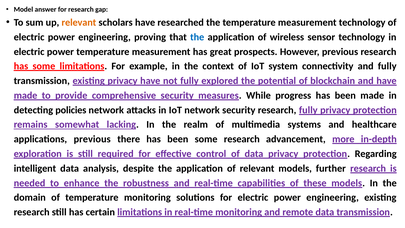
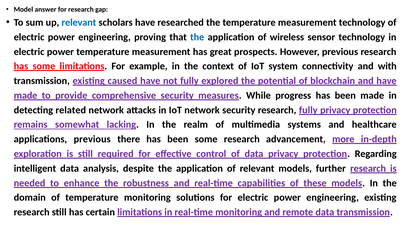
relevant colour: orange -> blue (79, 23)
and fully: fully -> with (387, 66)
existing privacy: privacy -> caused (122, 81)
policies: policies -> related (71, 110)
